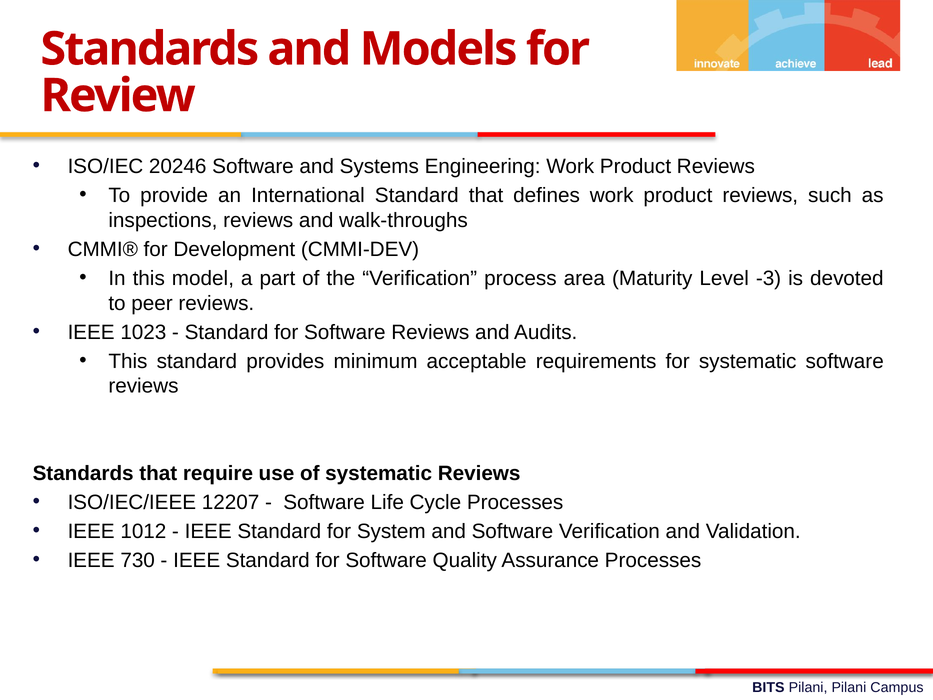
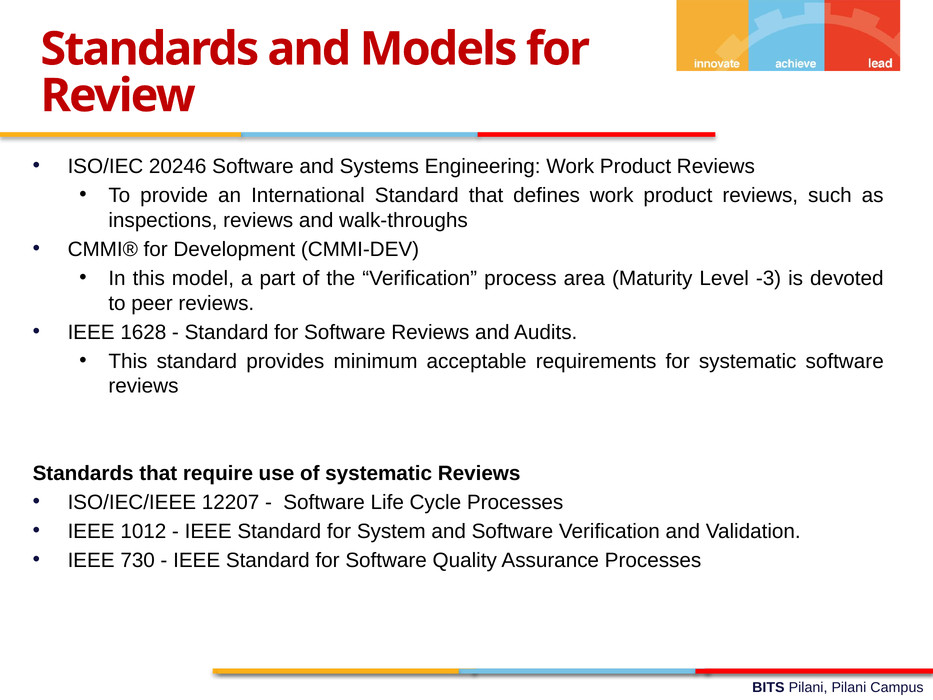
1023: 1023 -> 1628 (143, 332)
